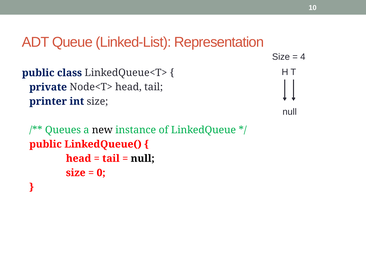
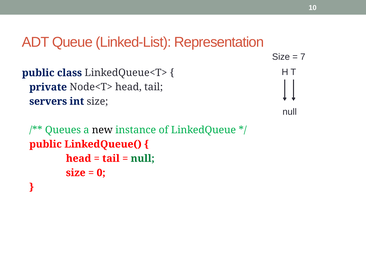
4: 4 -> 7 (303, 57)
printer: printer -> servers (48, 101)
null colour: black -> green (143, 158)
